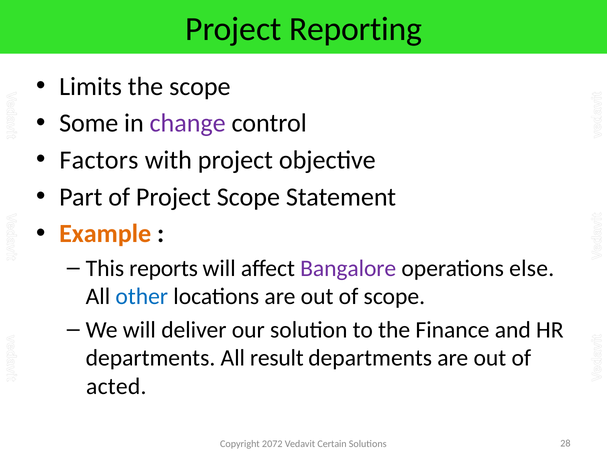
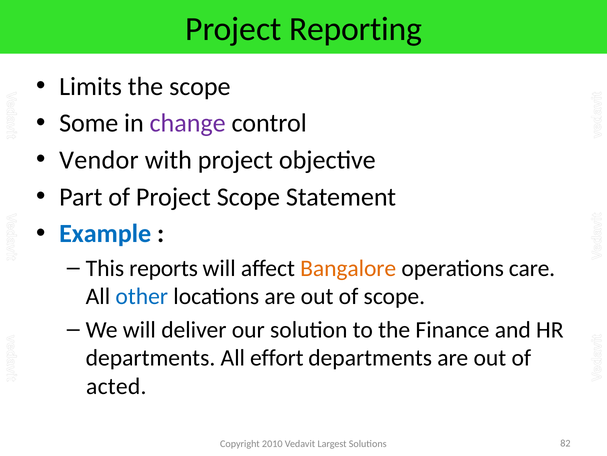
Factors: Factors -> Vendor (99, 160)
Example colour: orange -> blue (105, 233)
Bangalore colour: purple -> orange (348, 268)
else: else -> care (532, 268)
result: result -> effort (277, 358)
2072: 2072 -> 2010 (272, 443)
Certain: Certain -> Largest (332, 443)
28: 28 -> 82 (565, 443)
